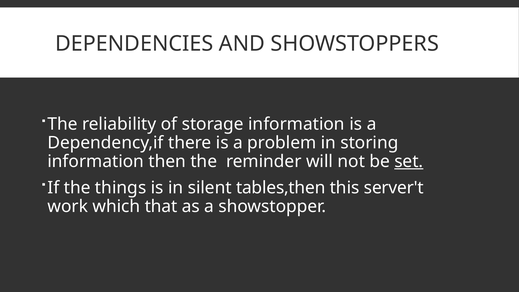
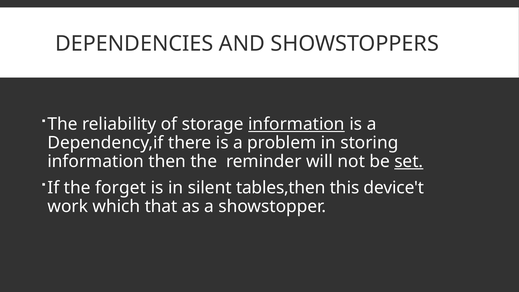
information underline: none -> present (296, 124)
things: things -> forget (121, 188)
server't: server't -> device't (394, 188)
